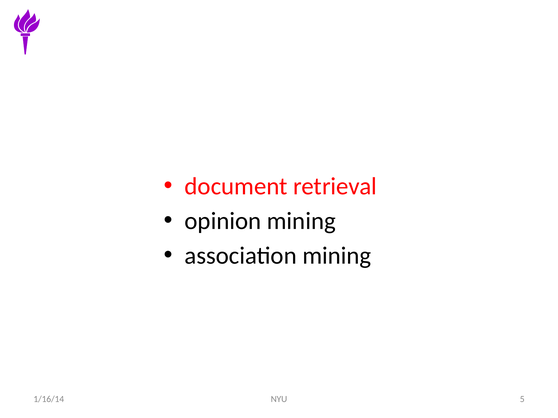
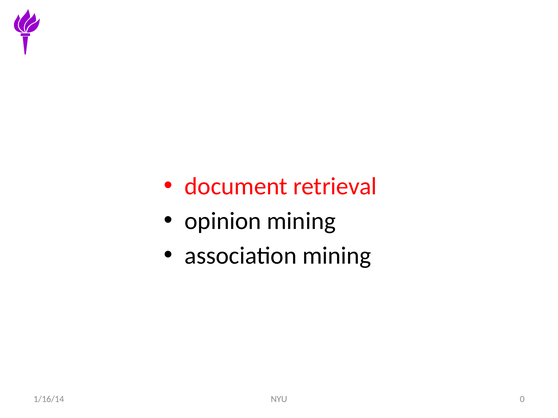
5: 5 -> 0 (522, 400)
